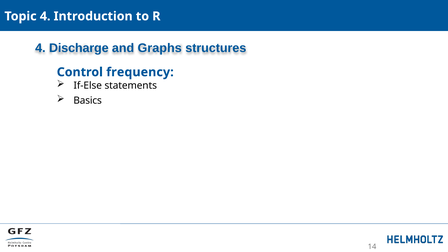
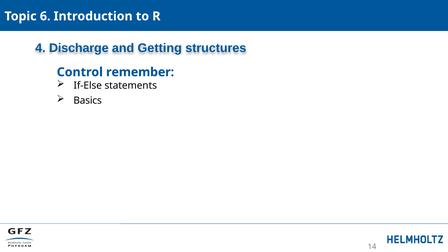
Topic 4: 4 -> 6 (45, 16)
Graphs: Graphs -> Getting (160, 48)
frequency: frequency -> remember (140, 72)
